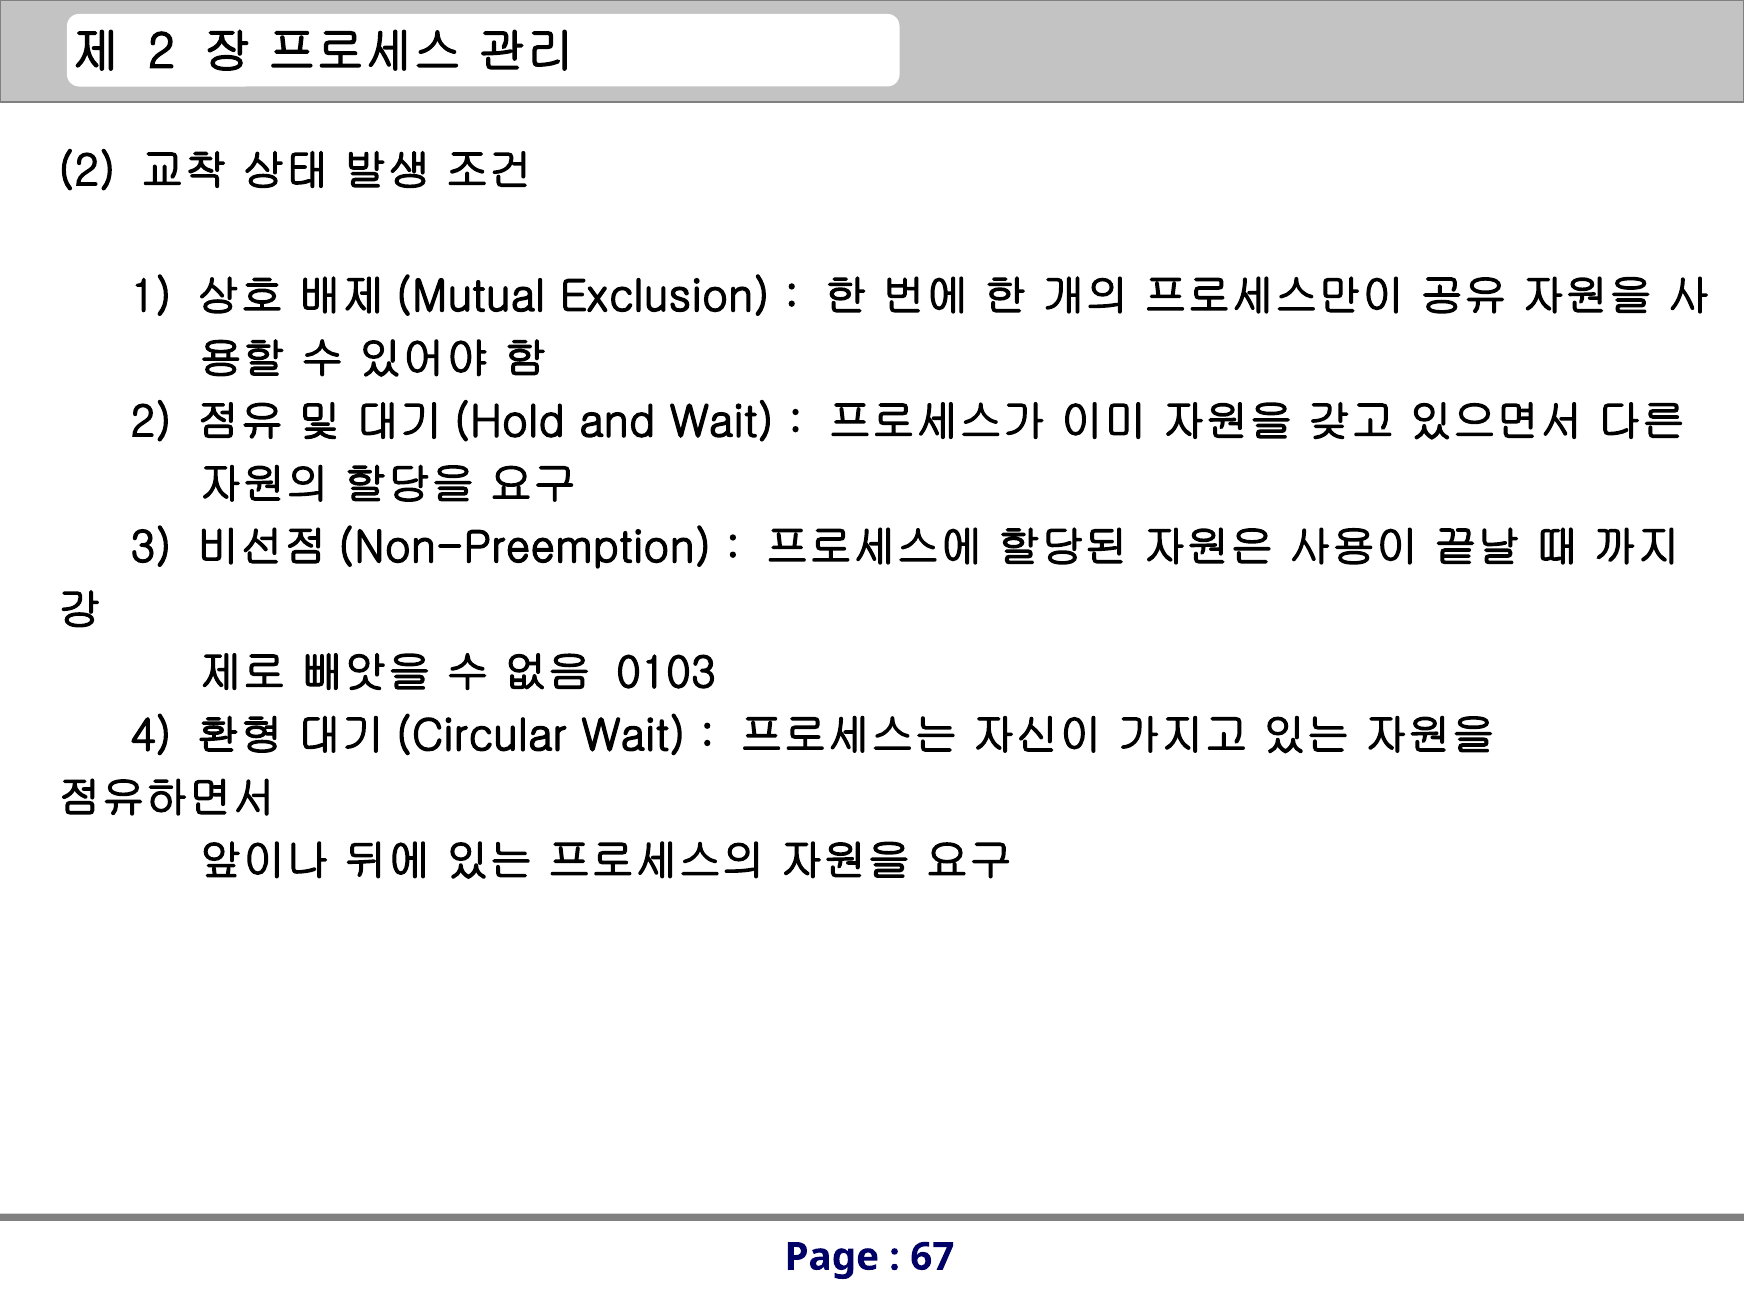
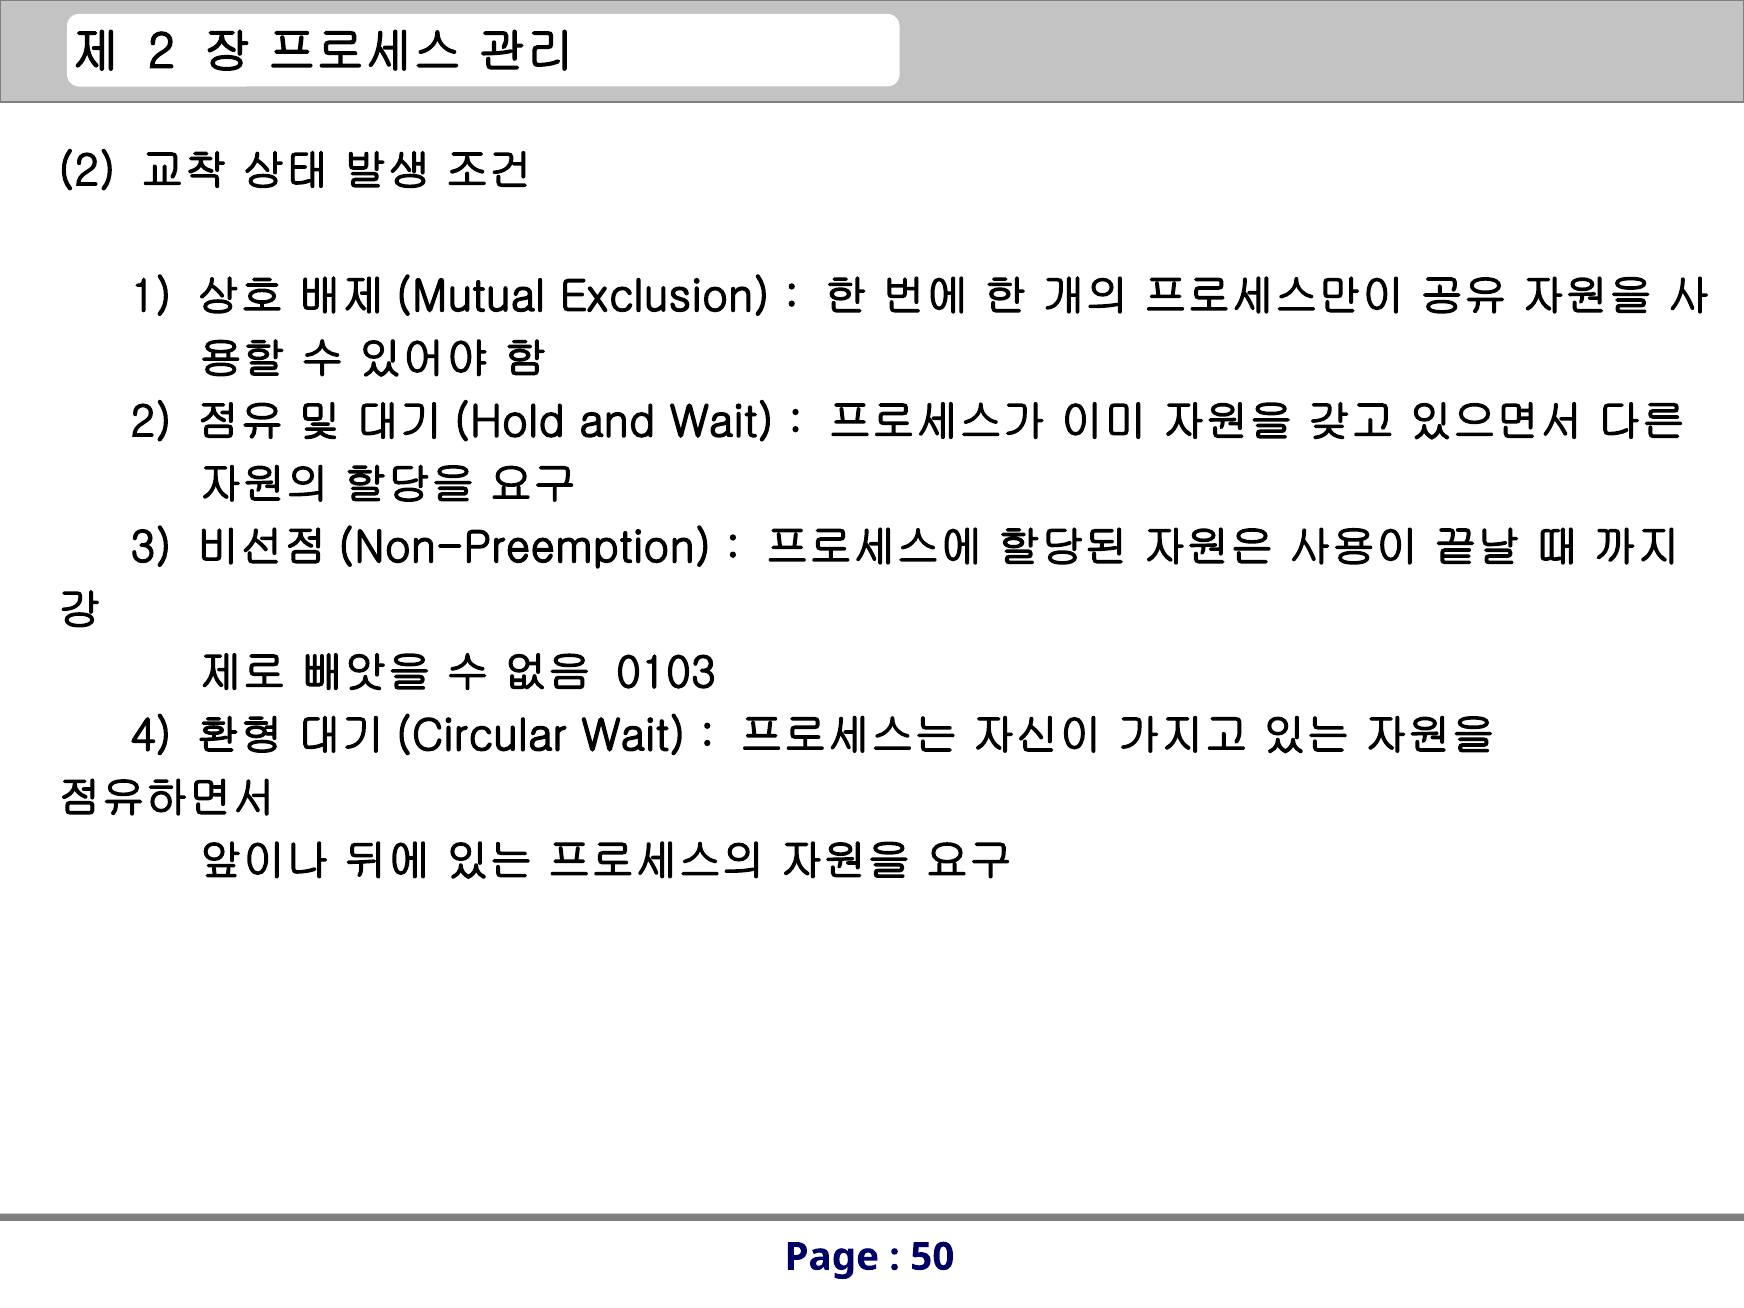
67: 67 -> 50 (932, 1257)
